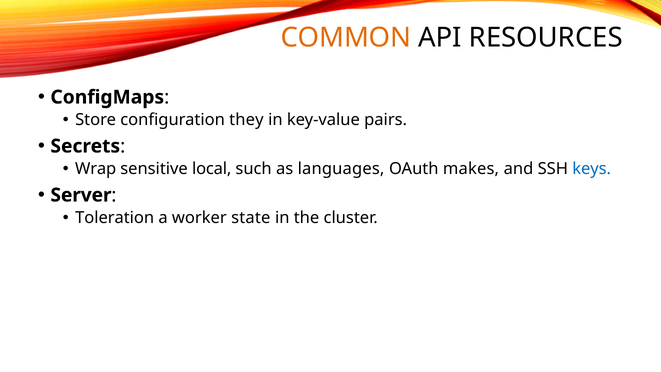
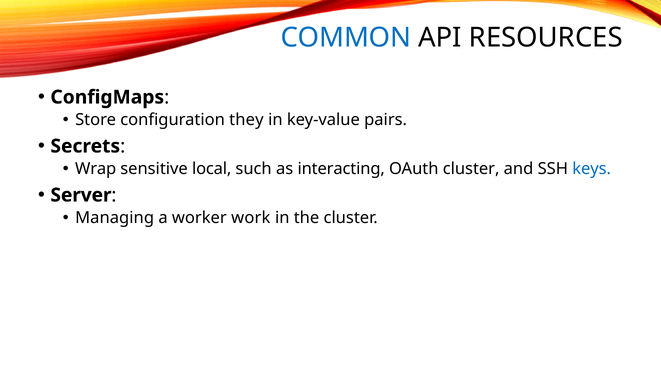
COMMON colour: orange -> blue (346, 38)
languages: languages -> interacting (341, 169)
OAuth makes: makes -> cluster (471, 169)
Toleration: Toleration -> Managing (115, 218)
state: state -> work (251, 218)
